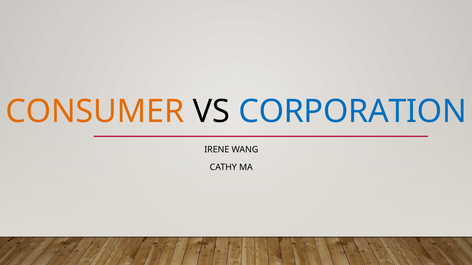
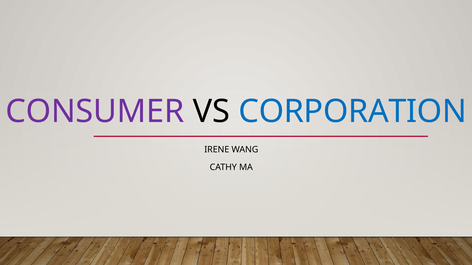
CONSUMER colour: orange -> purple (95, 112)
